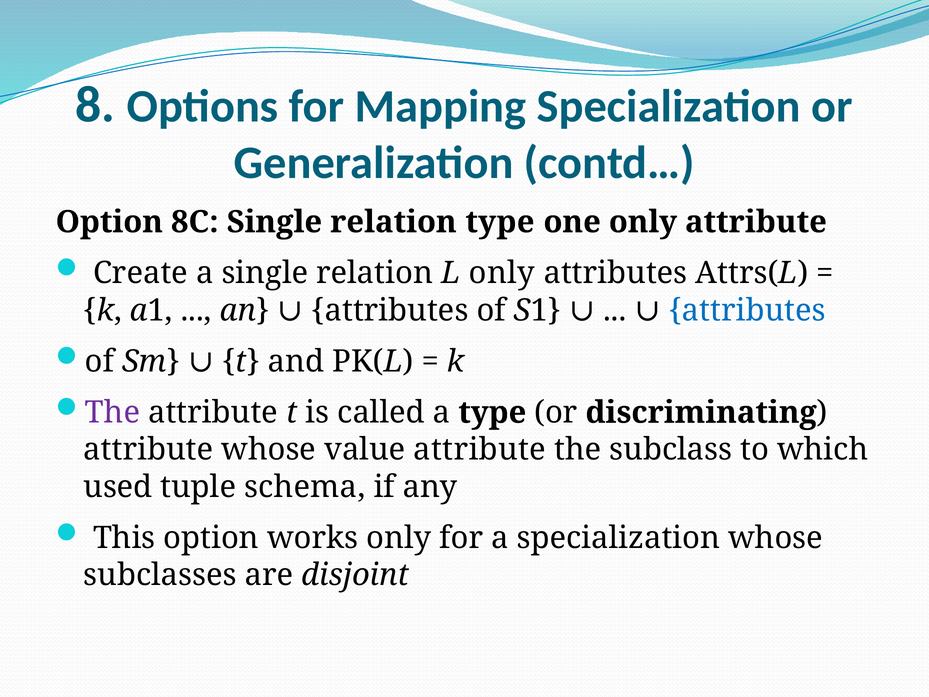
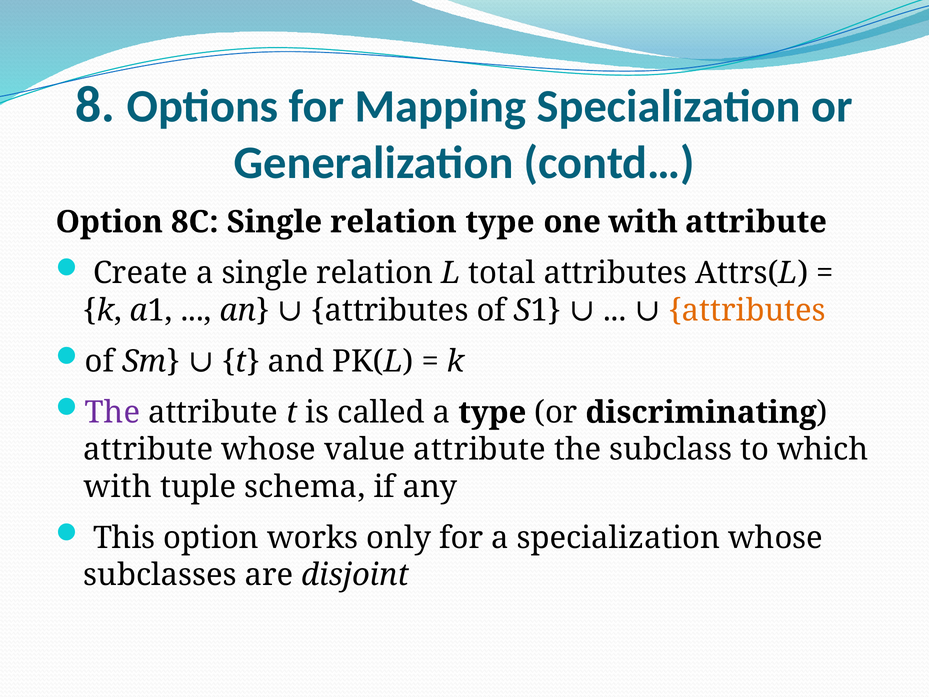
one only: only -> with (643, 222)
L only: only -> total (502, 273)
attributes colour: blue -> orange (747, 310)
used: used -> with (118, 487)
